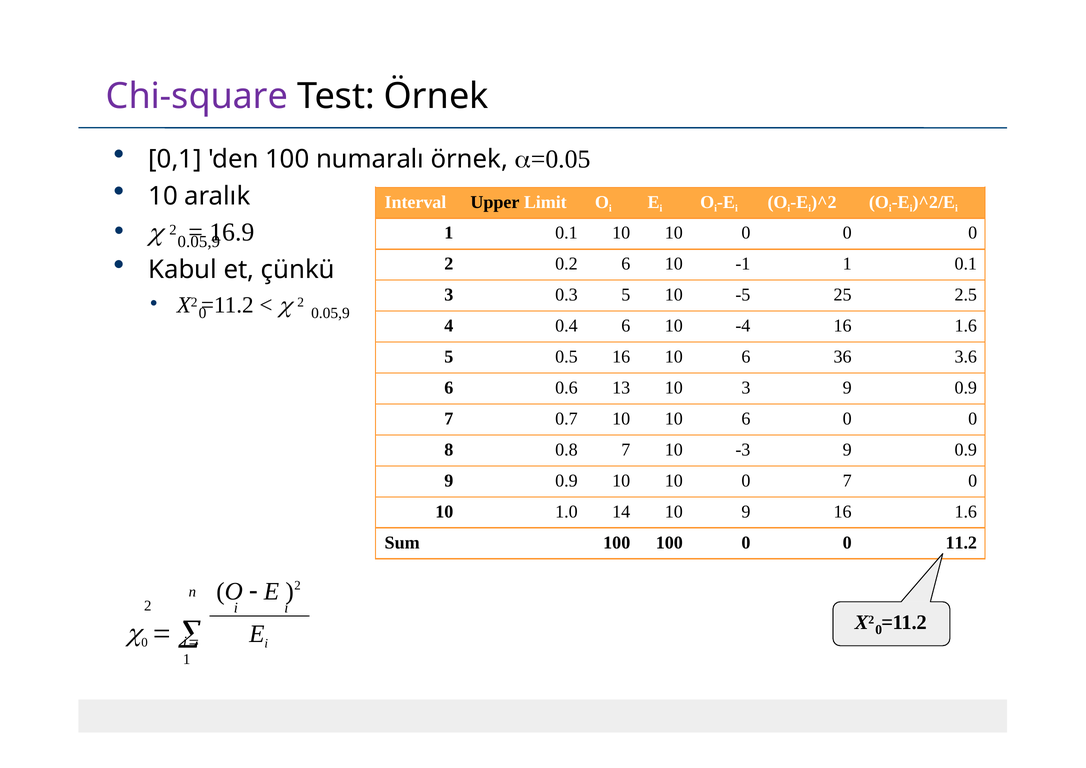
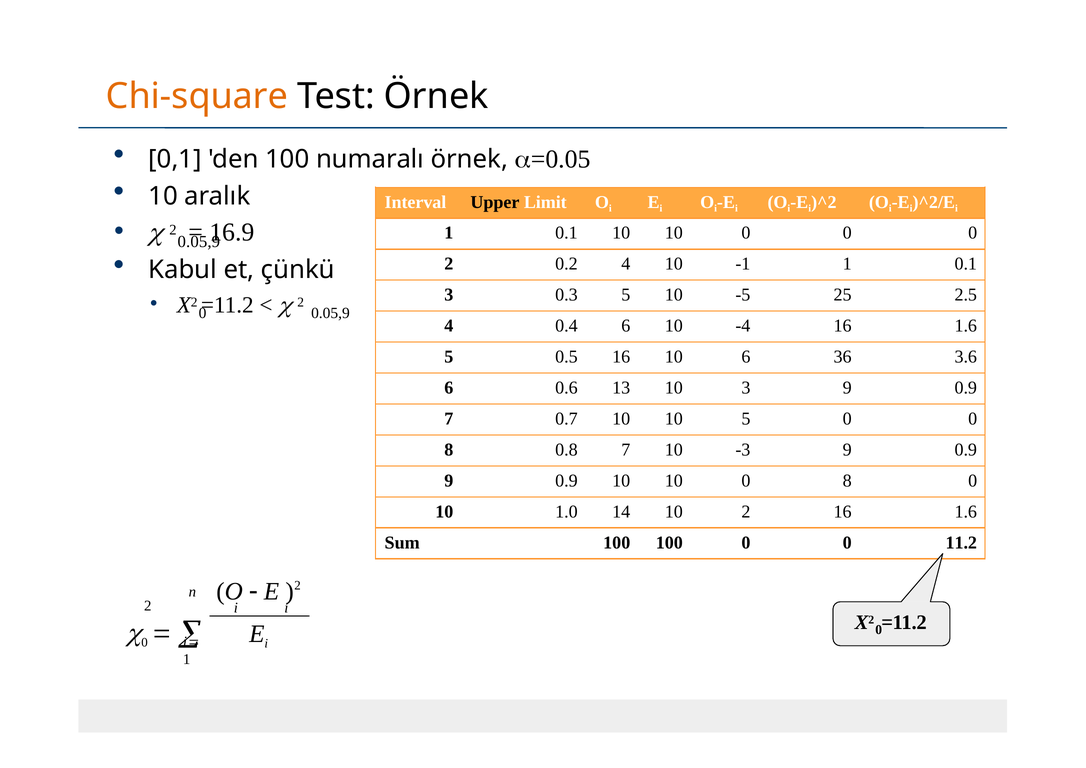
Chi-square colour: purple -> orange (197, 96)
0.2 6: 6 -> 4 (626, 264)
10 10 6: 6 -> 5 (746, 418)
10 0 7: 7 -> 8 (847, 480)
10 9: 9 -> 2 (746, 511)
